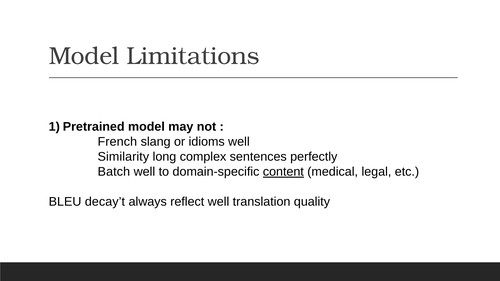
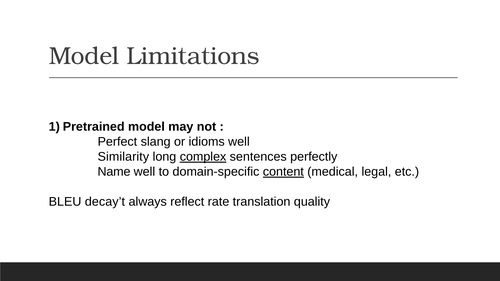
French: French -> Perfect (117, 142)
complex underline: none -> present (203, 157)
Batch: Batch -> Name (114, 172)
reflect well: well -> rate (219, 202)
